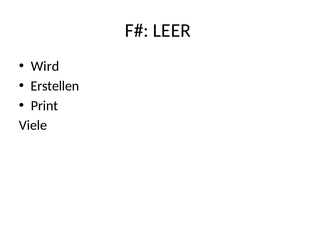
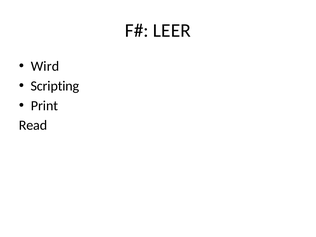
Erstellen: Erstellen -> Scripting (55, 86)
Viele: Viele -> Read (33, 125)
